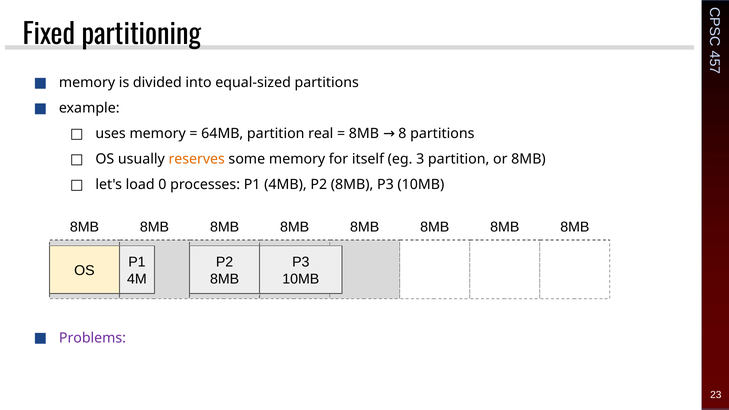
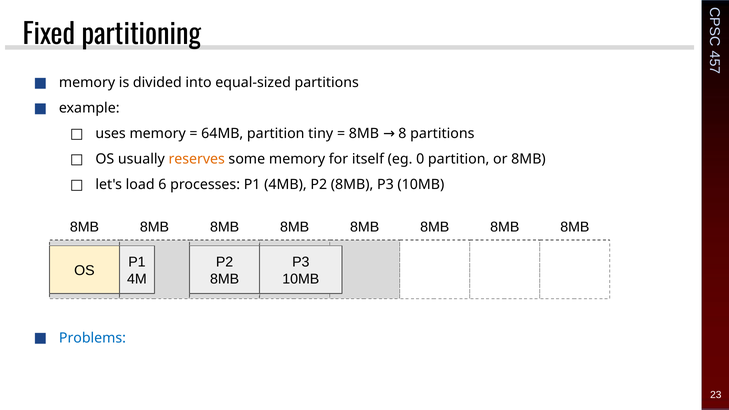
real: real -> tiny (321, 134)
3: 3 -> 0 (420, 159)
0: 0 -> 6 (162, 185)
Problems colour: purple -> blue (92, 338)
